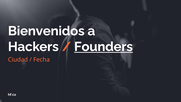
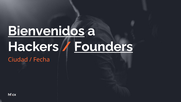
Bienvenidos underline: none -> present (46, 31)
